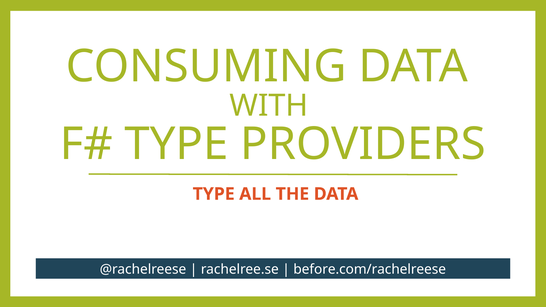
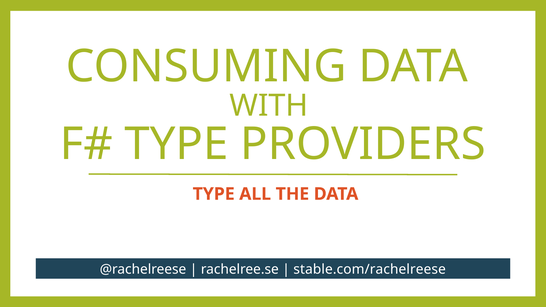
before.com/rachelreese: before.com/rachelreese -> stable.com/rachelreese (370, 270)
